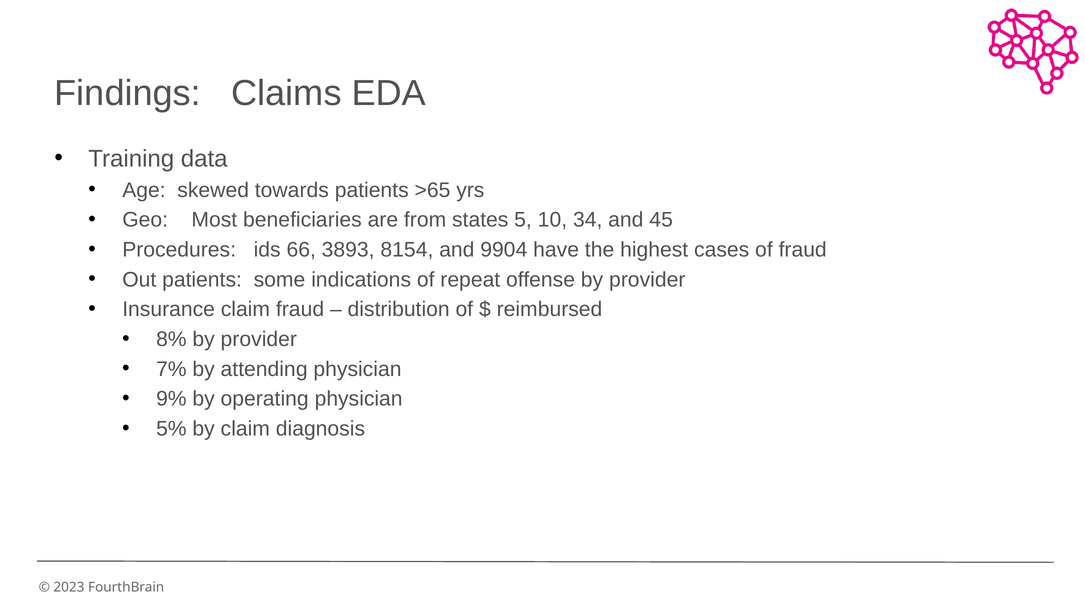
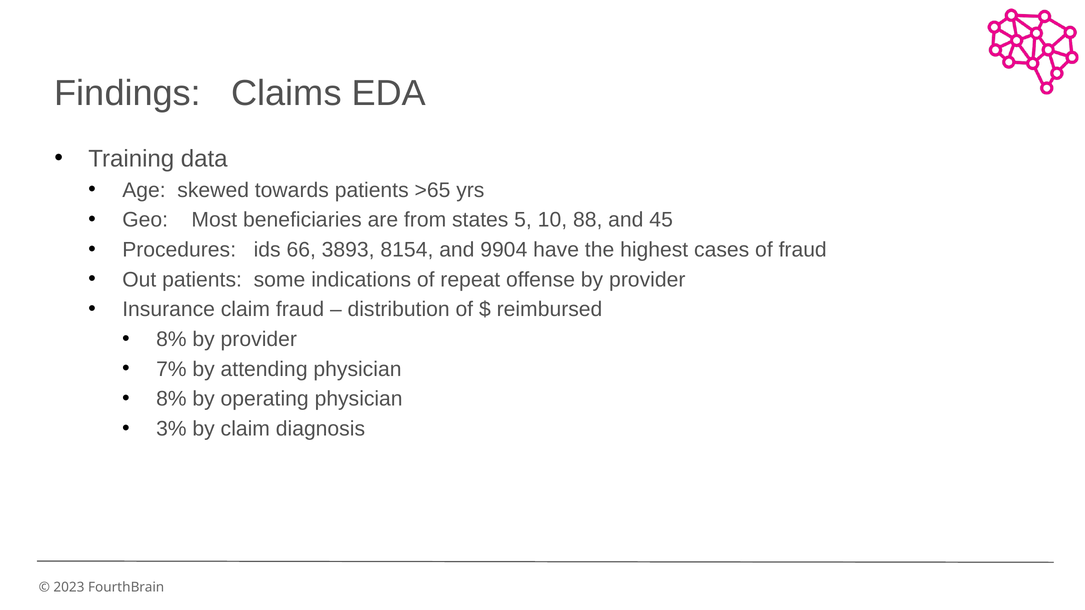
34: 34 -> 88 (588, 220)
9%: 9% -> 8% (171, 399)
5%: 5% -> 3% (171, 429)
